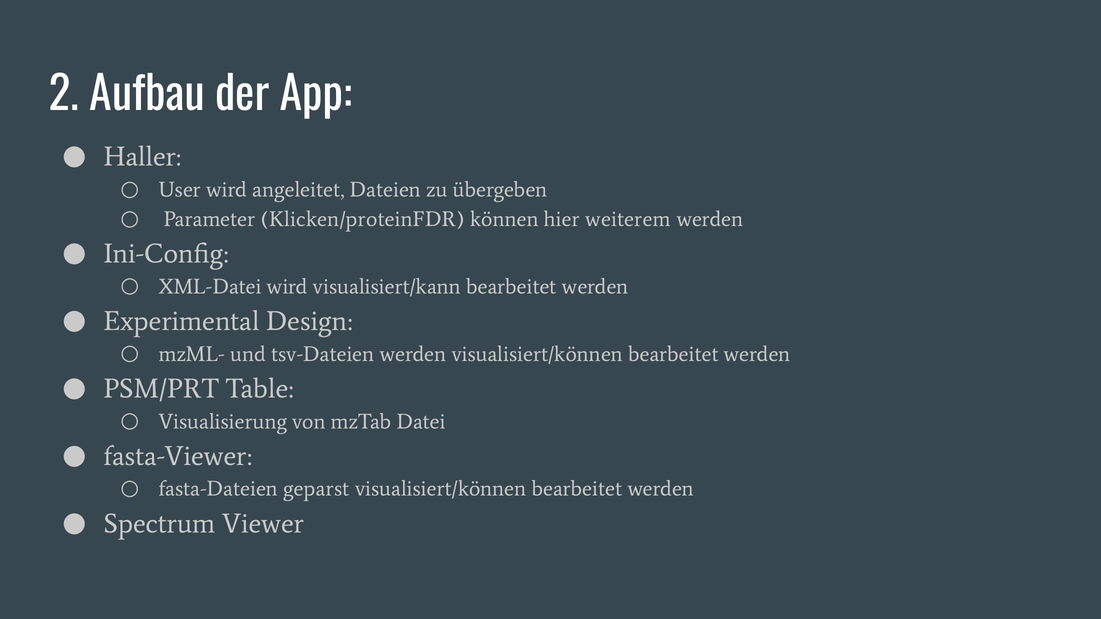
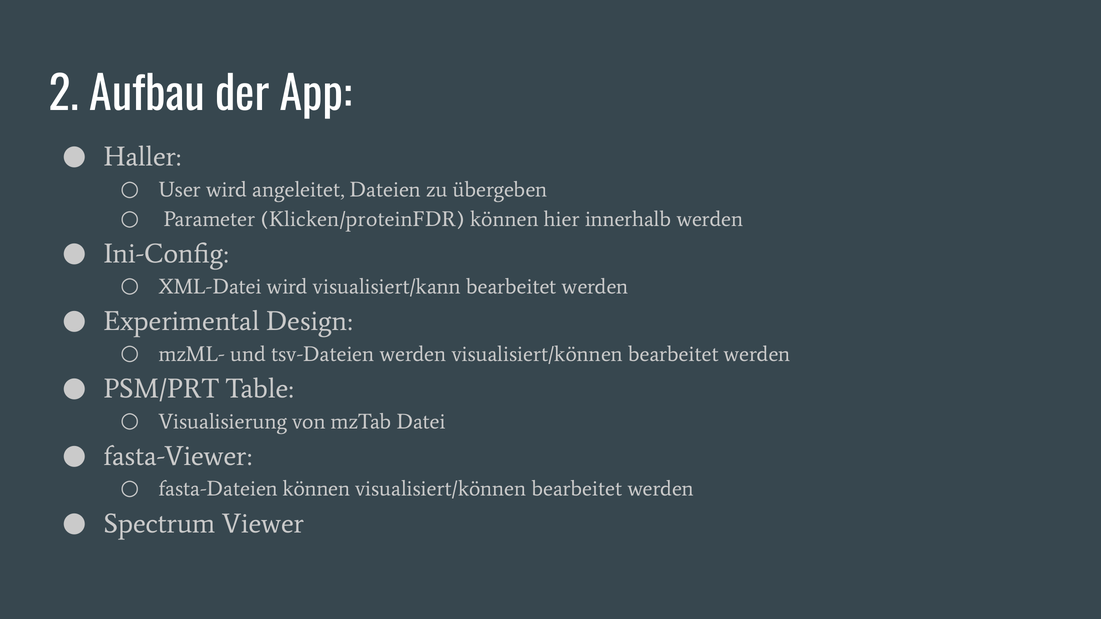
weiterem: weiterem -> innerhalb (628, 219)
fasta-Dateien geparst: geparst -> können (316, 489)
